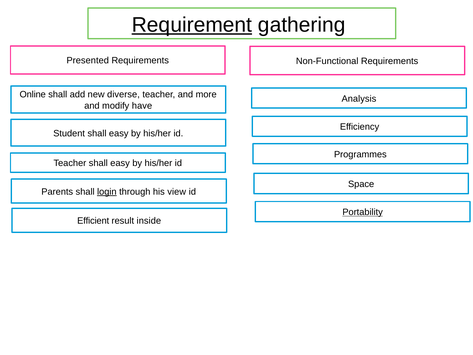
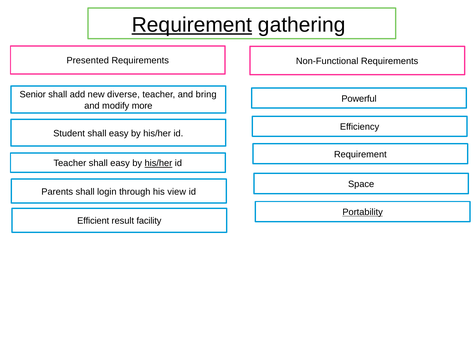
Online: Online -> Senior (33, 95)
more: more -> bring (206, 95)
Analysis: Analysis -> Powerful (359, 99)
have: have -> more (142, 106)
Programmes: Programmes -> Requirement (360, 154)
his/her underline: none -> present (158, 163)
login underline: present -> none (107, 192)
inside: inside -> facility (149, 221)
